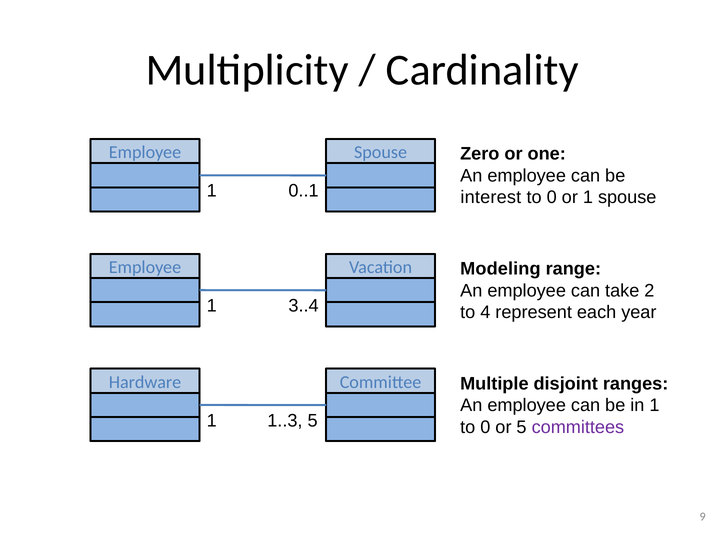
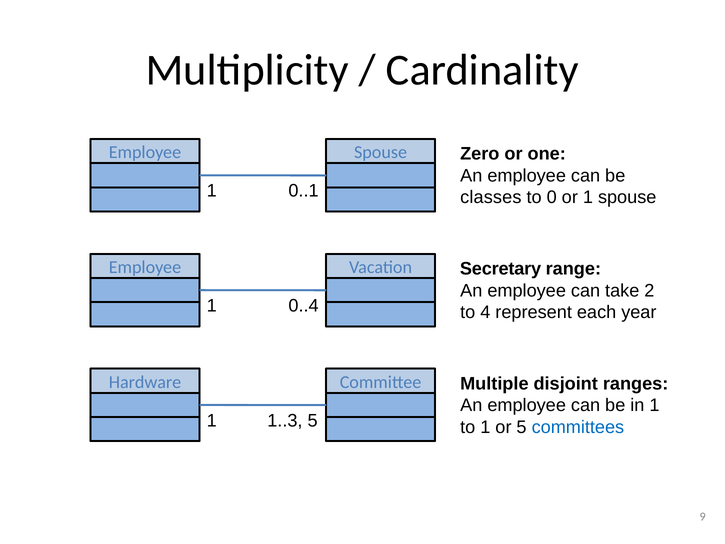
interest: interest -> classes (491, 197)
Modeling: Modeling -> Secretary (501, 269)
3..4: 3..4 -> 0..4 (304, 306)
0: 0 -> 1 (485, 427)
committees colour: purple -> blue (578, 427)
